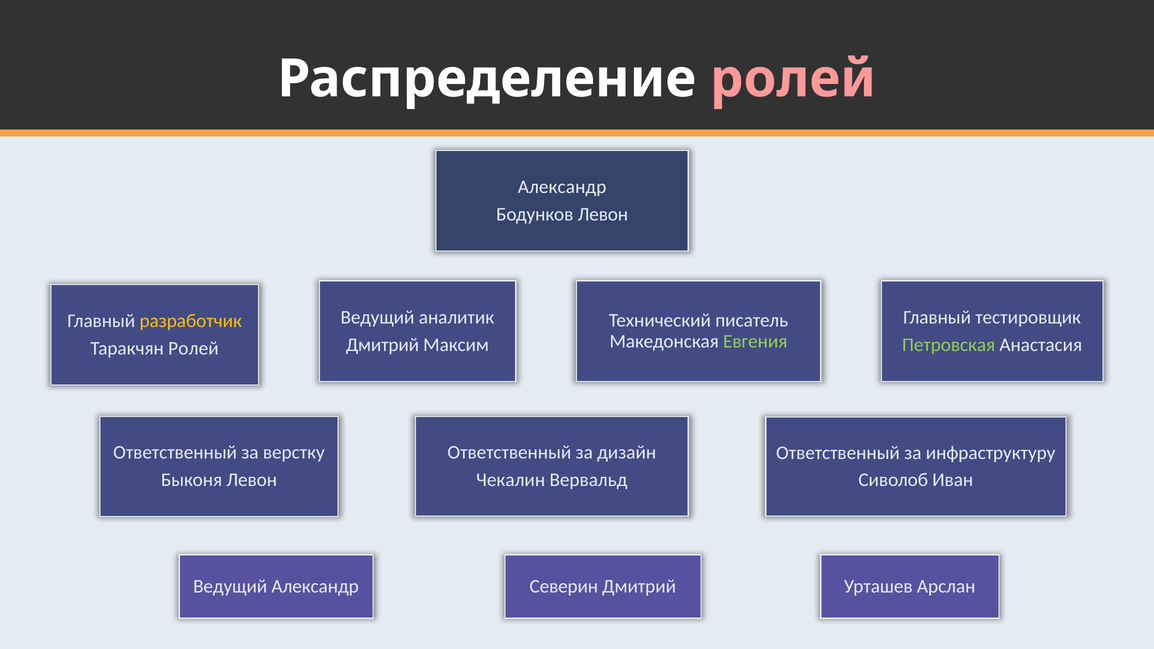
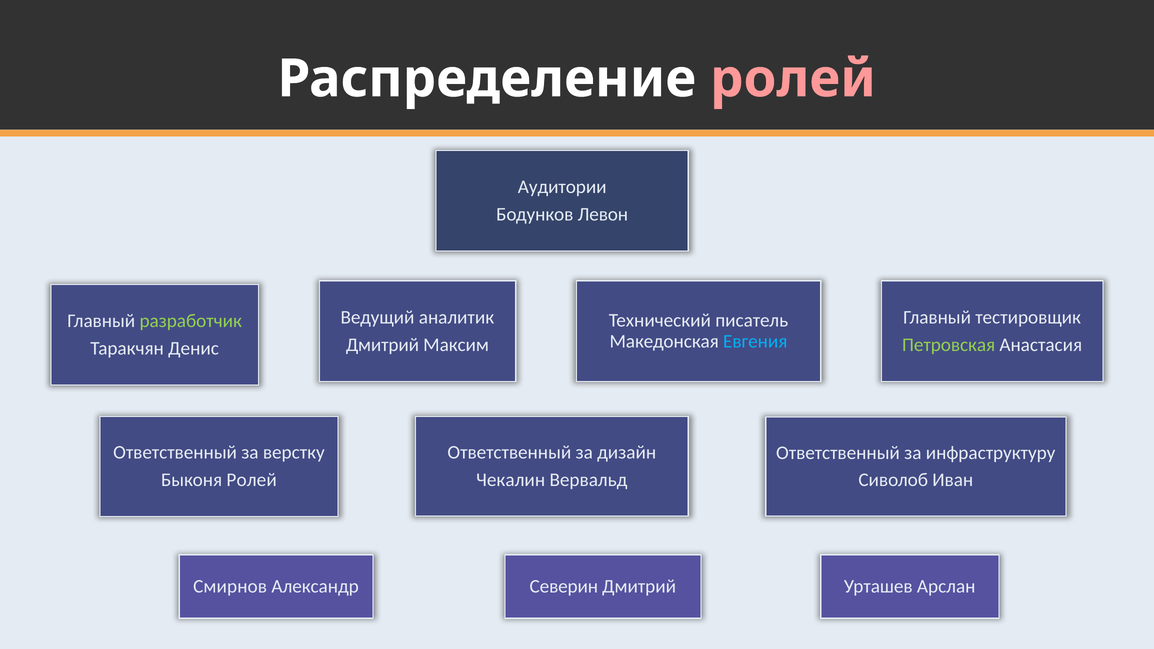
Александр: Александр -> Аудитории (562, 187)
разработчик colour: yellow -> light green (191, 321)
Евгения colour: light green -> light blue (755, 341)
Таракчян Ролей: Ролей -> Денис (194, 349)
Быконя Левон: Левон -> Ролей (252, 480)
Ведущий: Ведущий -> Смирнов (230, 587)
